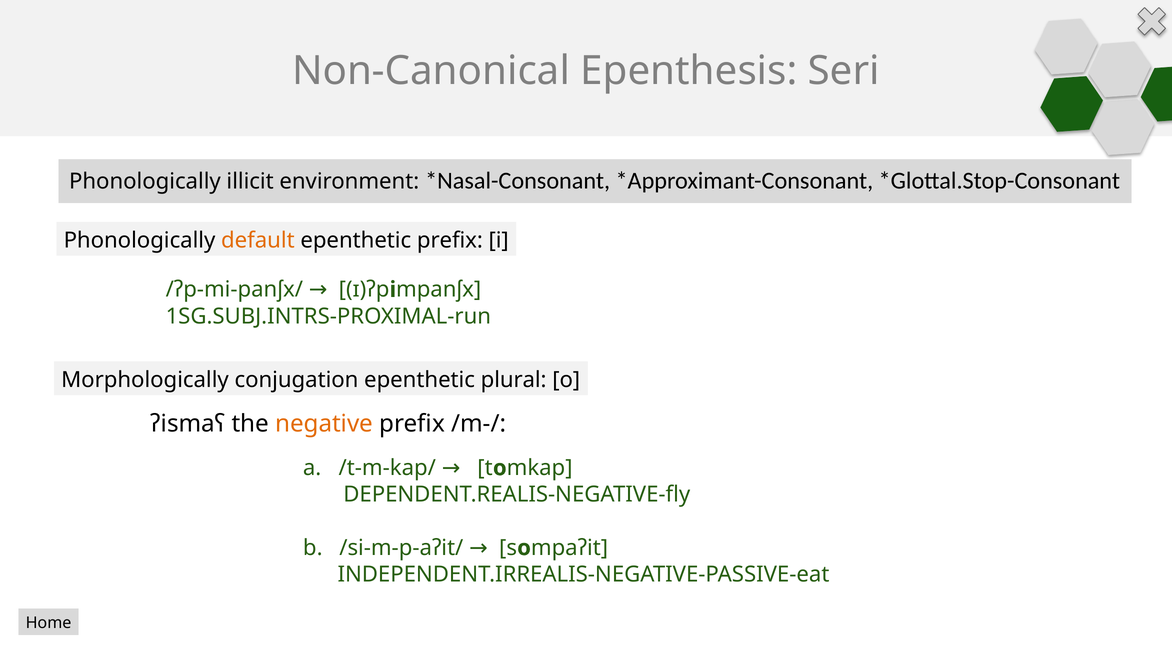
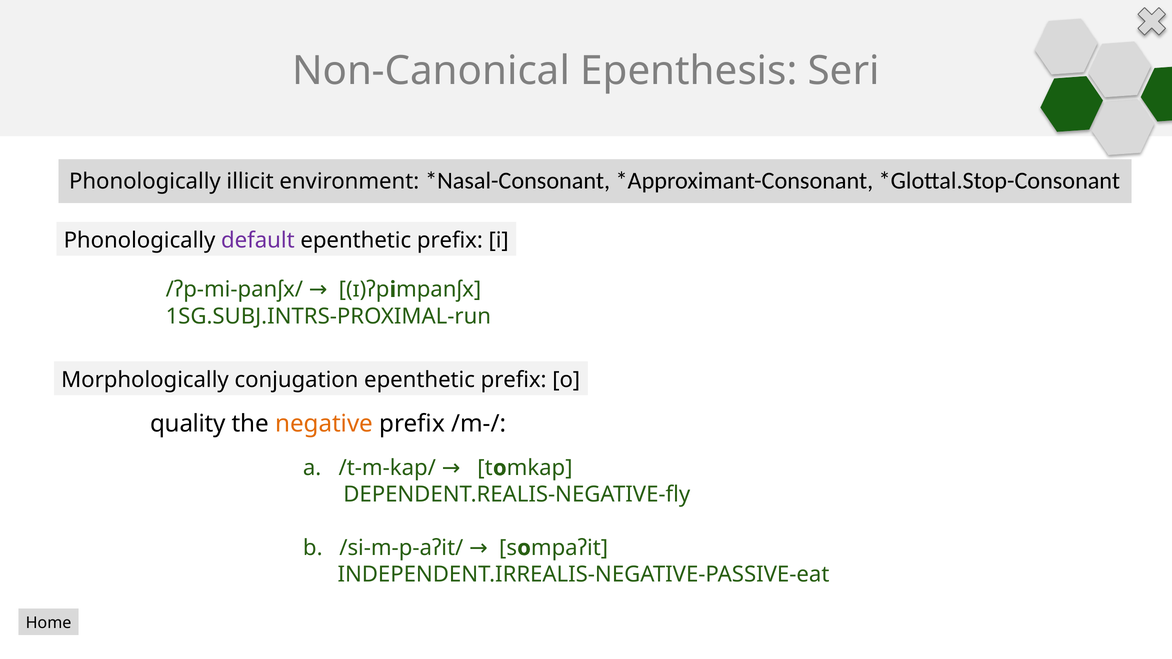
default colour: orange -> purple (258, 240)
plural: plural -> prefix (514, 380)
ʔismaʕ: ʔismaʕ -> quality (188, 423)
